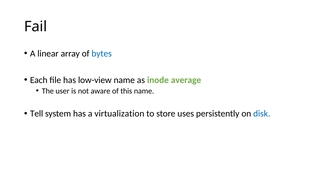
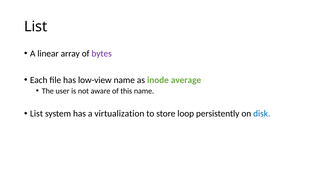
Fail: Fail -> List (36, 27)
bytes colour: blue -> purple (102, 53)
Tell: Tell -> List (36, 114)
uses: uses -> loop (186, 114)
